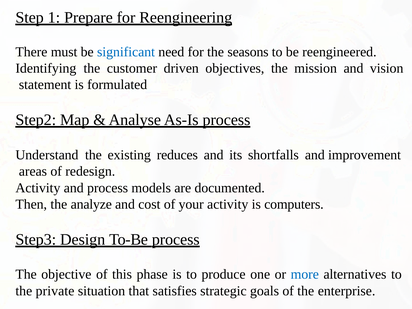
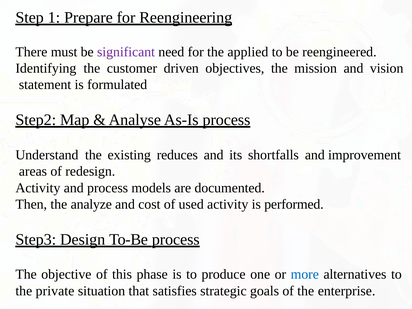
significant colour: blue -> purple (126, 52)
seasons: seasons -> applied (248, 52)
your: your -> used (191, 204)
computers: computers -> performed (294, 204)
